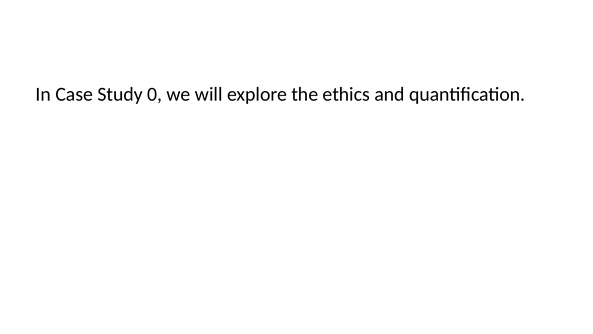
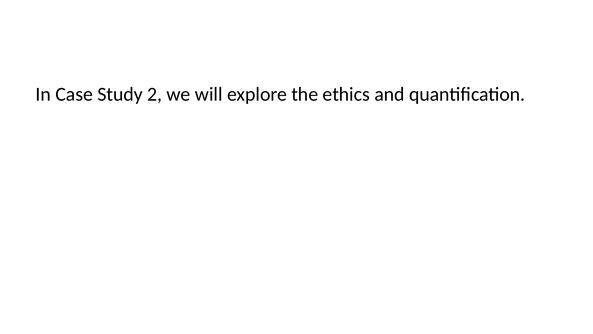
0: 0 -> 2 (155, 94)
